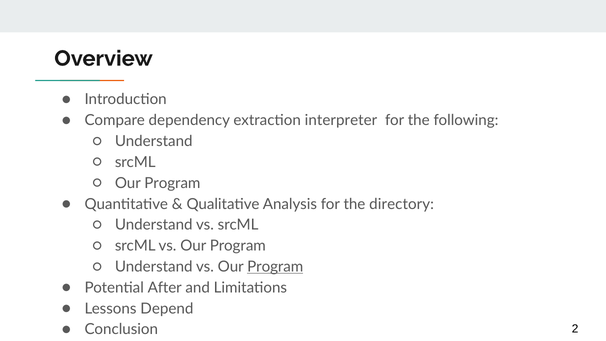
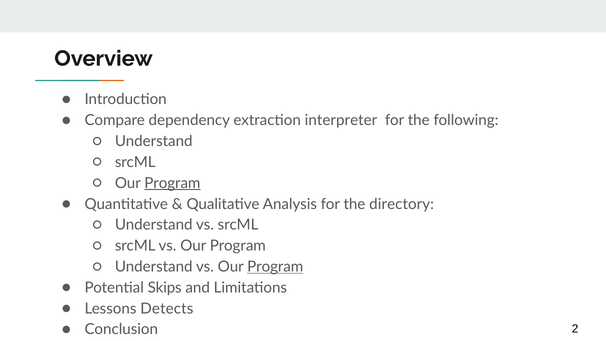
Program underline: none -> present (172, 183)
After: After -> Skips (165, 288)
Depend: Depend -> Detects (167, 308)
